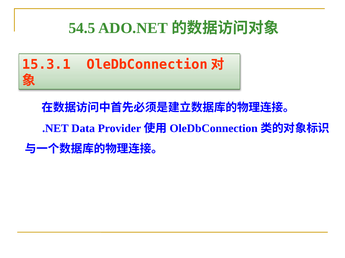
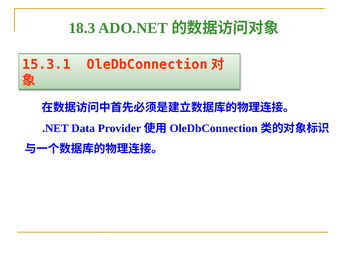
54.5: 54.5 -> 18.3 (82, 28)
